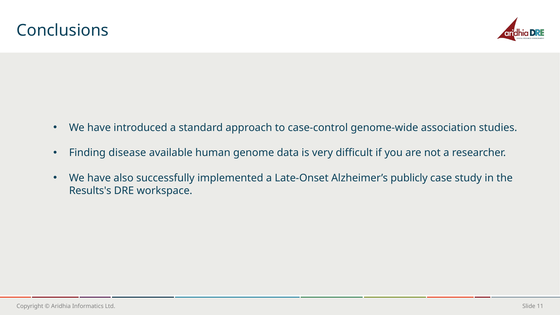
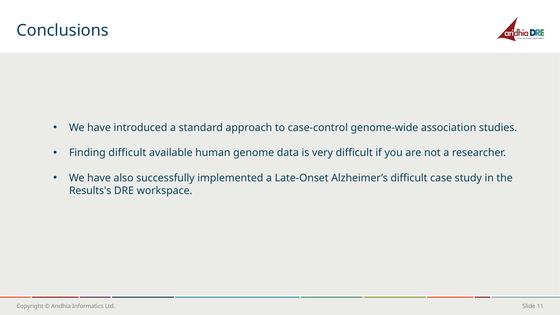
Finding disease: disease -> difficult (127, 153)
Alzheimer’s publicly: publicly -> difficult (409, 178)
